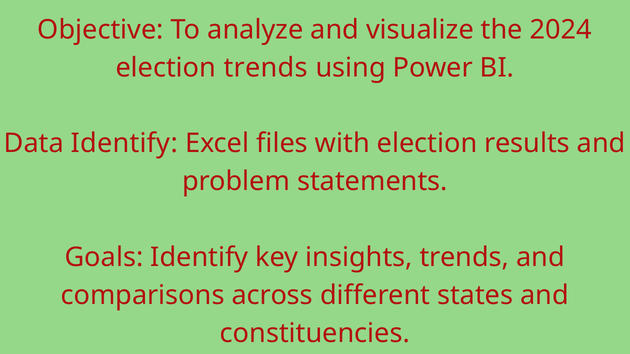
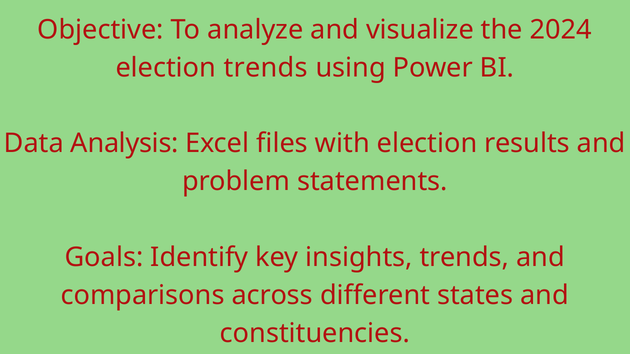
Data Identify: Identify -> Analysis (125, 144)
